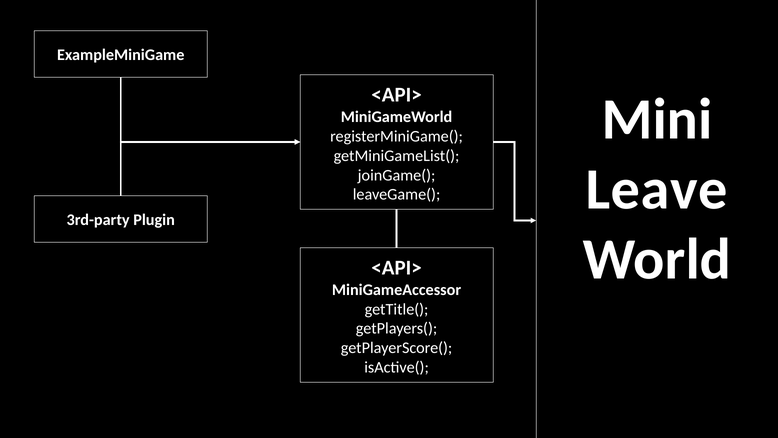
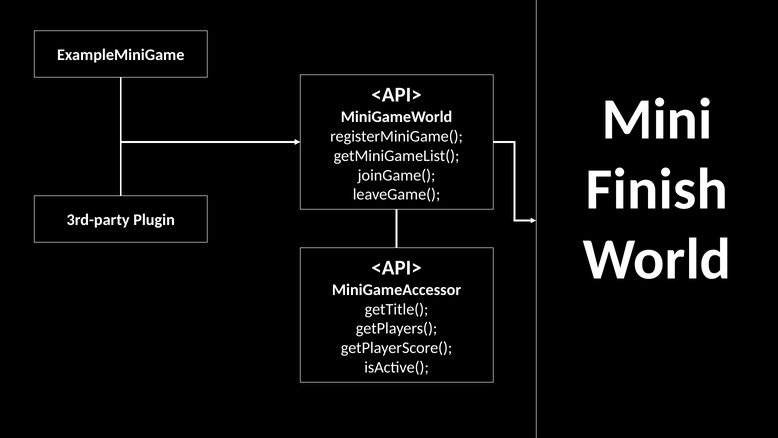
Leave: Leave -> Finish (657, 189)
